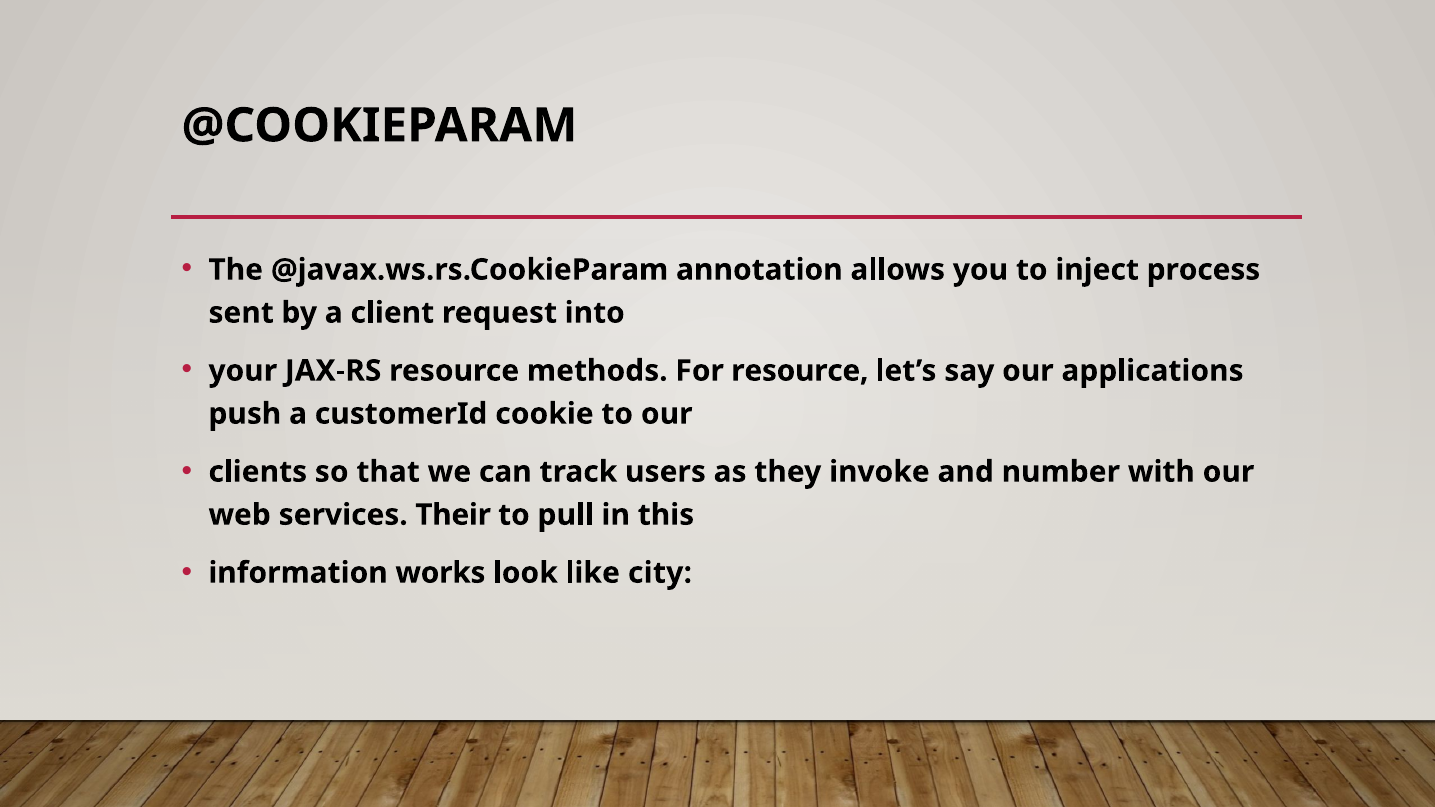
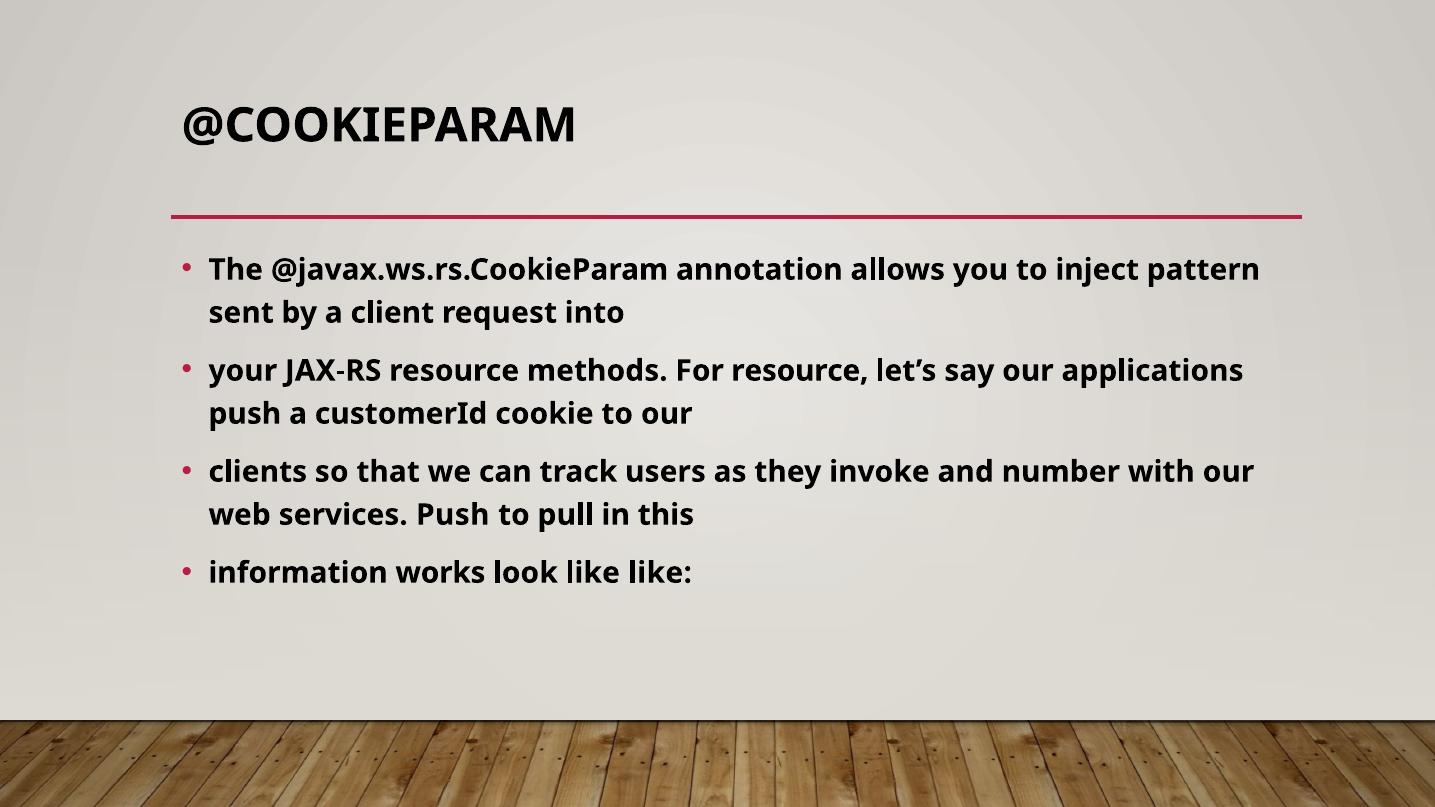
process: process -> pattern (1203, 270)
services Their: Their -> Push (453, 515)
like city: city -> like (660, 573)
